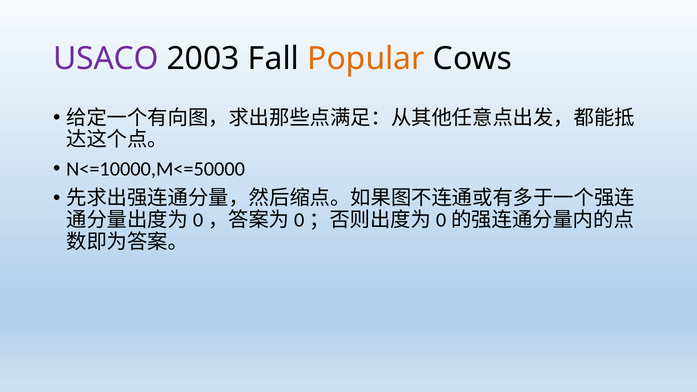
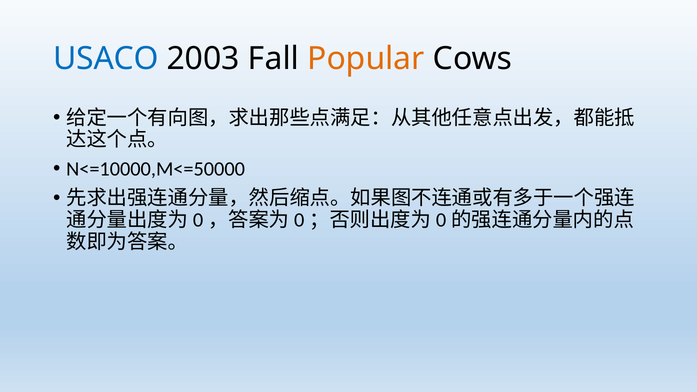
USACO colour: purple -> blue (106, 59)
